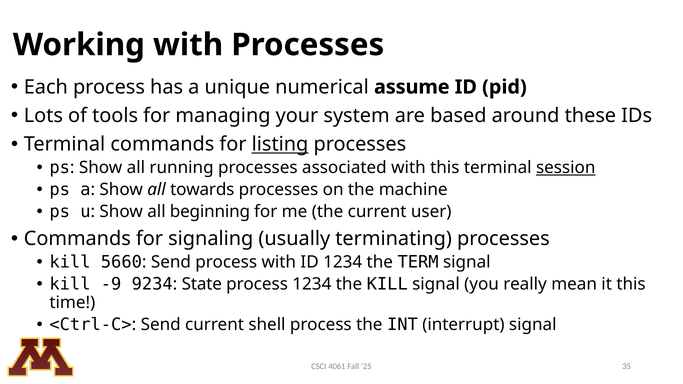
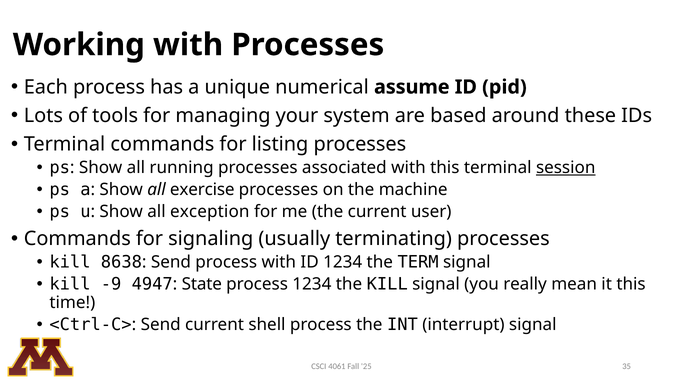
listing underline: present -> none (280, 144)
towards: towards -> exercise (202, 190)
beginning: beginning -> exception (210, 212)
5660: 5660 -> 8638 (121, 262)
9234: 9234 -> 4947 (152, 284)
